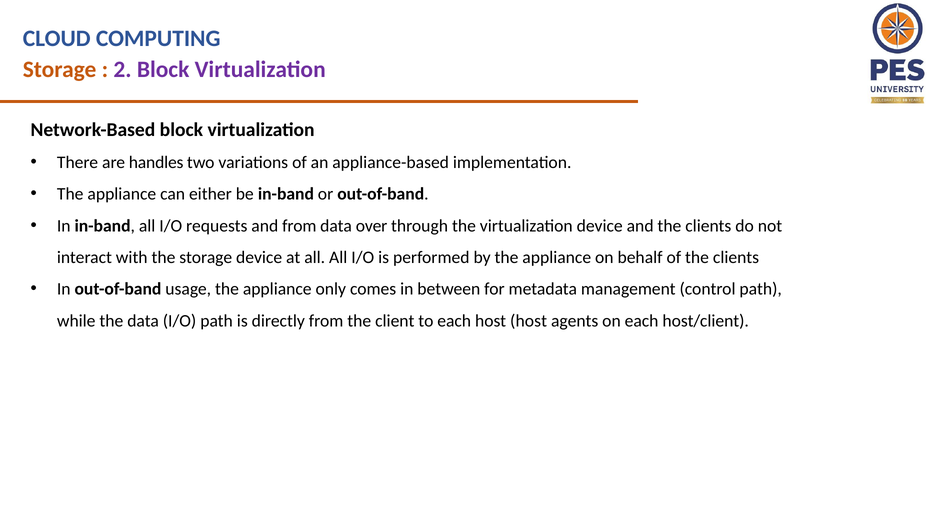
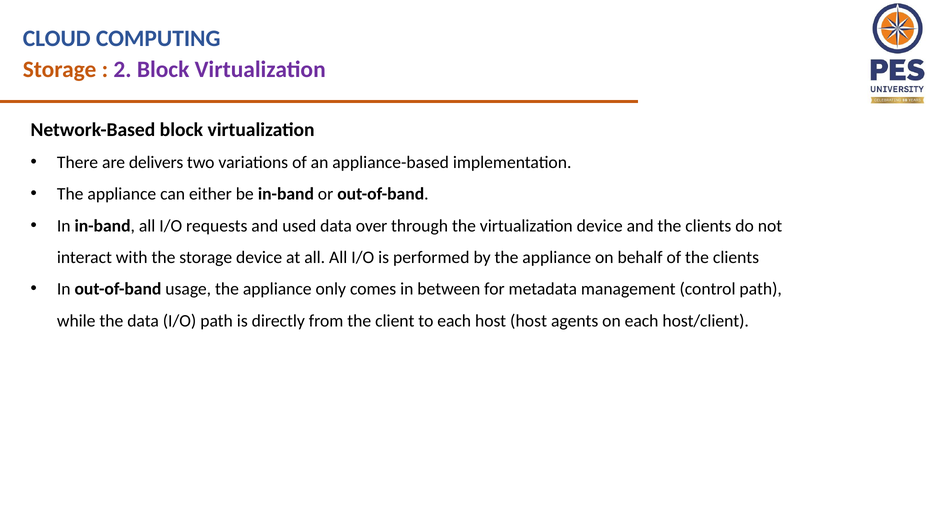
handles: handles -> delivers (156, 162)
and from: from -> used (299, 226)
